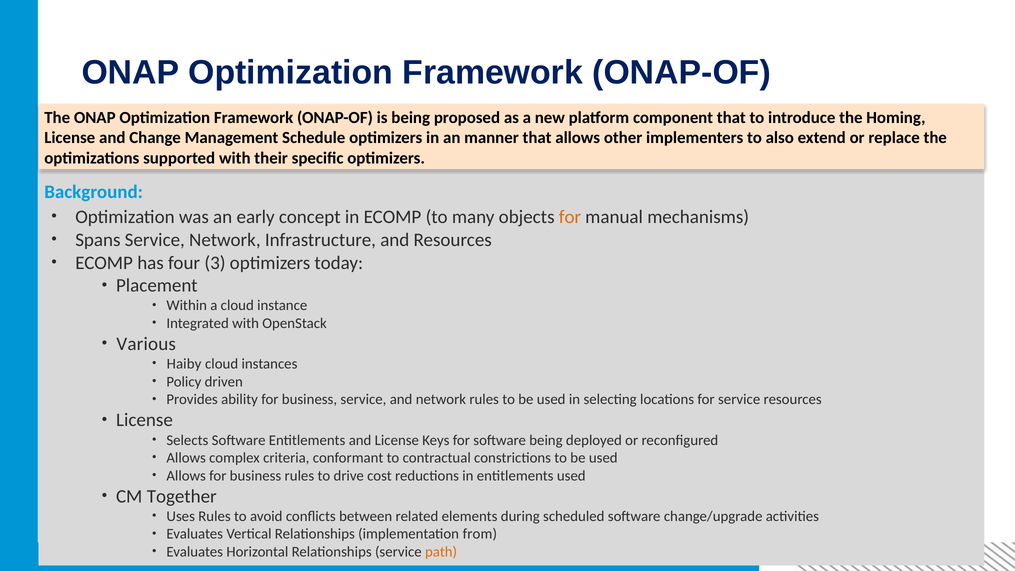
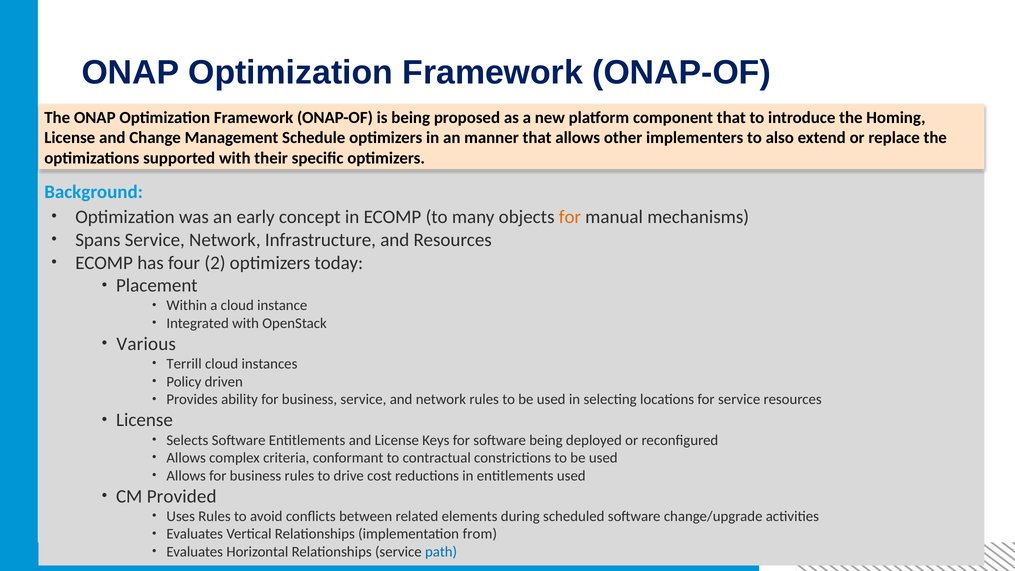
3: 3 -> 2 (215, 263)
Haiby: Haiby -> Terrill (184, 364)
Together: Together -> Provided (182, 496)
path colour: orange -> blue (441, 552)
